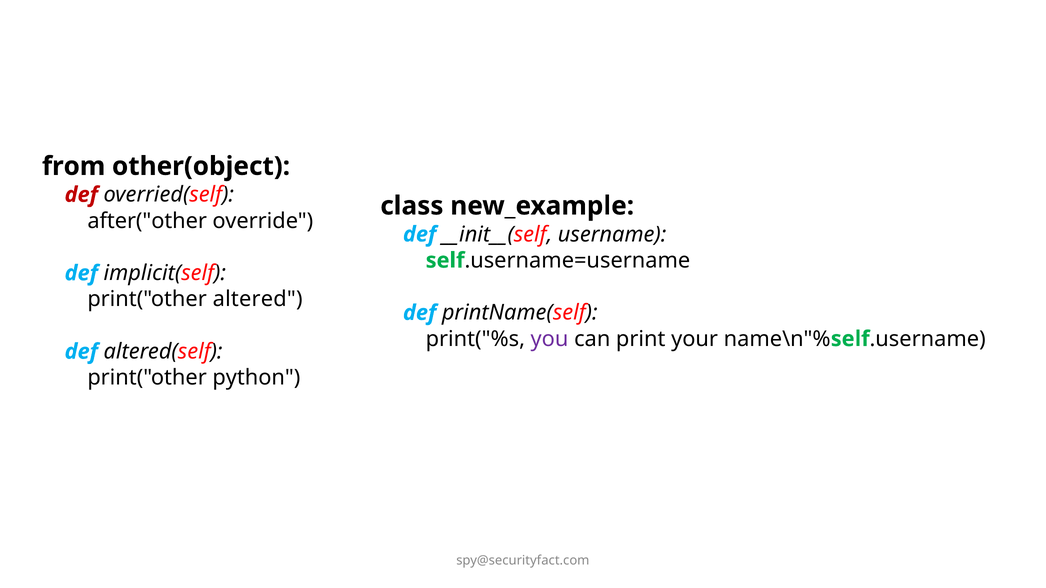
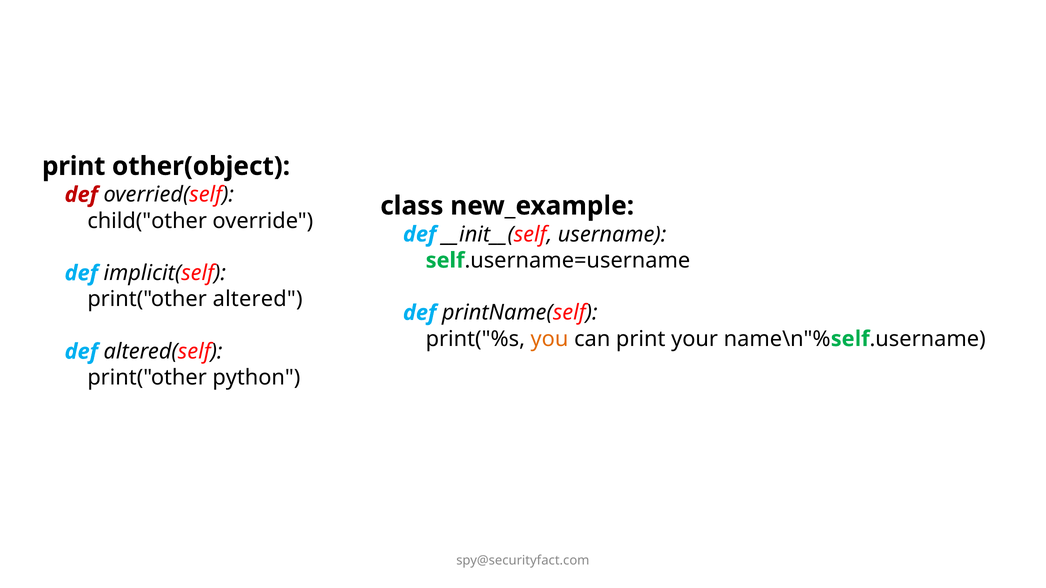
from: from -> print (74, 166)
after("other: after("other -> child("other (147, 221)
you colour: purple -> orange (550, 339)
